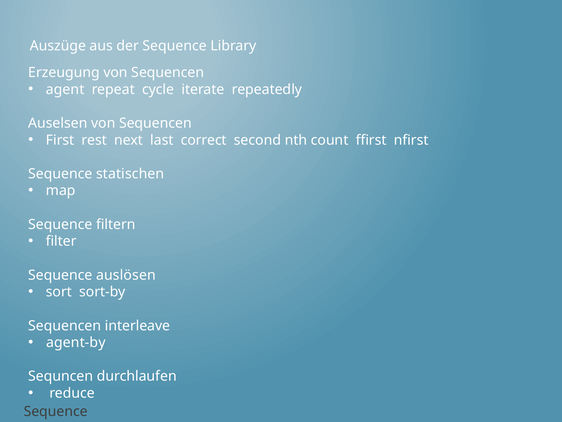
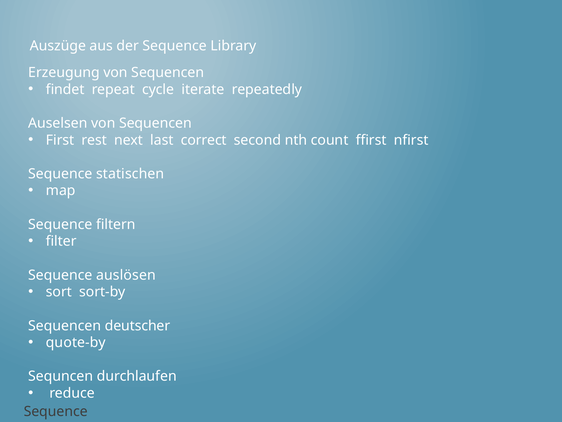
agent: agent -> findet (65, 89)
interleave: interleave -> deutscher (138, 325)
agent-by: agent-by -> quote-by (76, 342)
